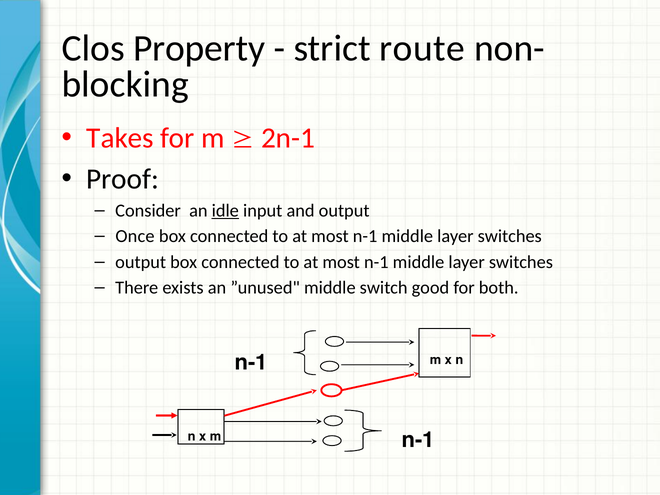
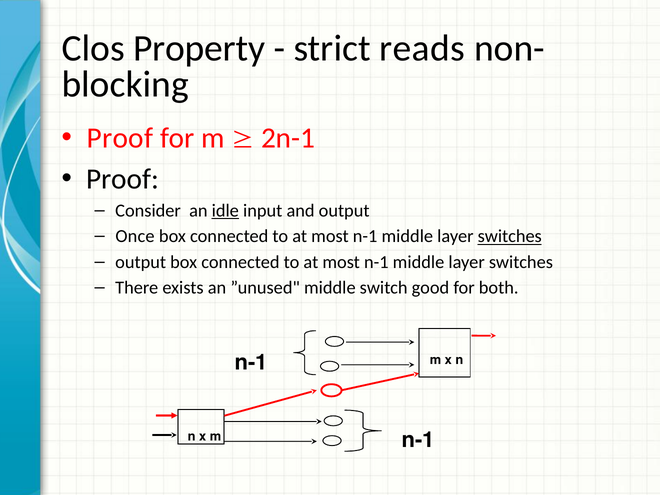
route: route -> reads (422, 48)
Takes: Takes -> Proof (120, 138)
switches underline: none -> present (510, 236)
